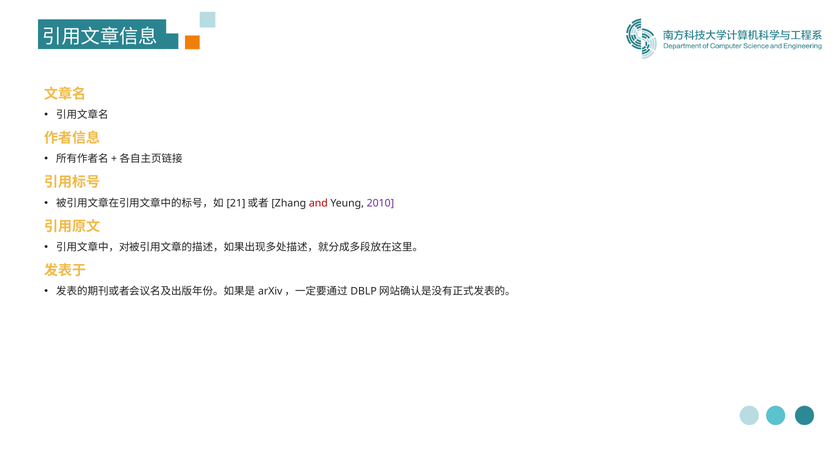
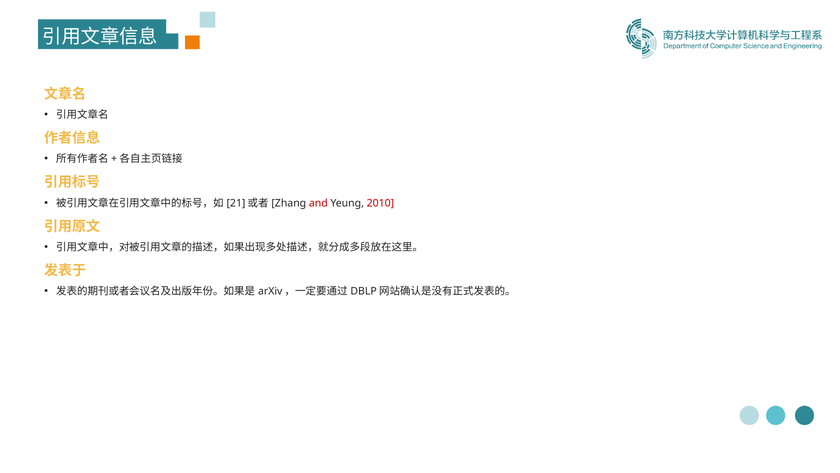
2010 colour: purple -> red (380, 203)
